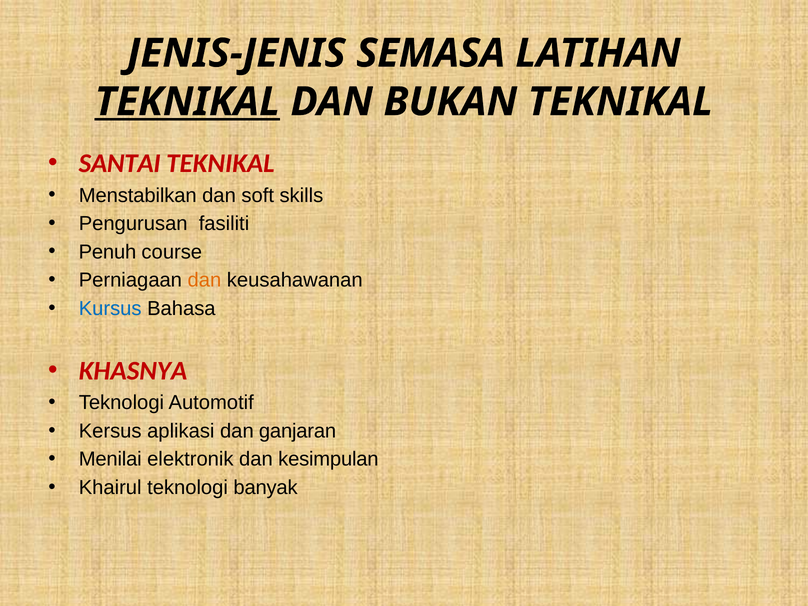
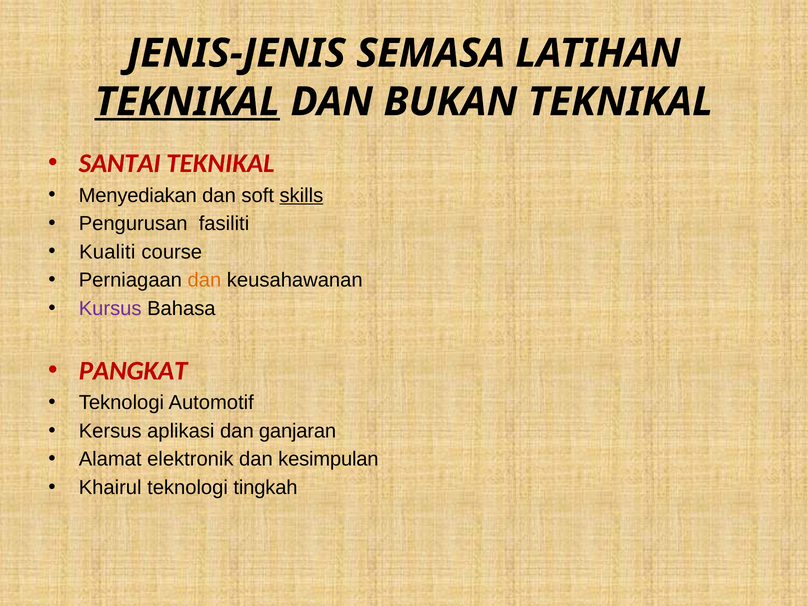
Menstabilkan: Menstabilkan -> Menyediakan (138, 195)
skills underline: none -> present (301, 195)
Penuh: Penuh -> Kualiti (107, 252)
Kursus colour: blue -> purple (110, 308)
KHASNYA: KHASNYA -> PANGKAT (133, 371)
Menilai: Menilai -> Alamat (110, 459)
banyak: banyak -> tingkah (266, 488)
